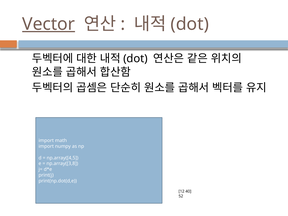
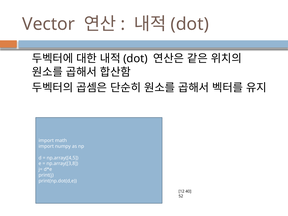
Vector underline: present -> none (49, 24)
